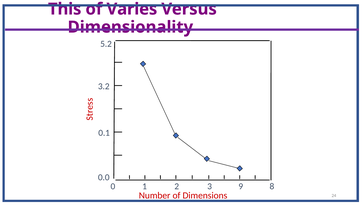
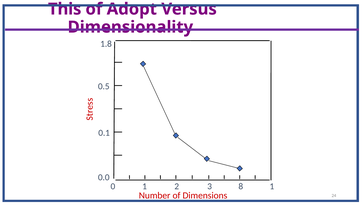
Varies: Varies -> Adopt (132, 9)
5.2: 5.2 -> 1.8 (106, 44)
3.2: 3.2 -> 0.5 (104, 86)
9: 9 -> 8 (241, 186)
2 8: 8 -> 1 (272, 186)
